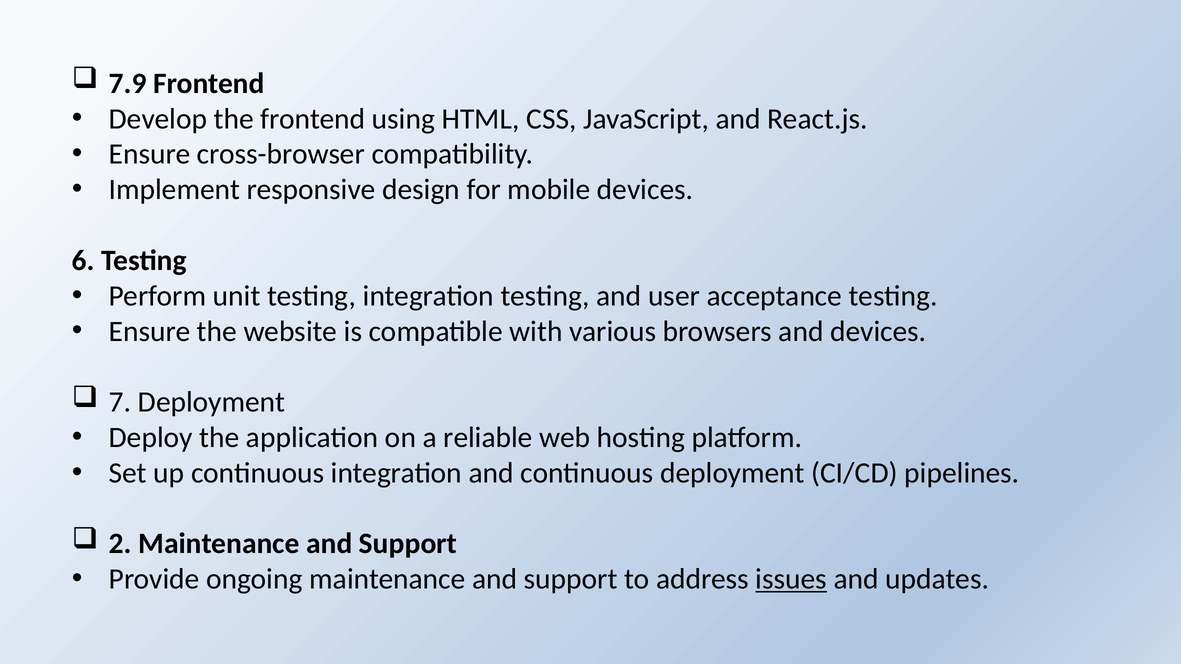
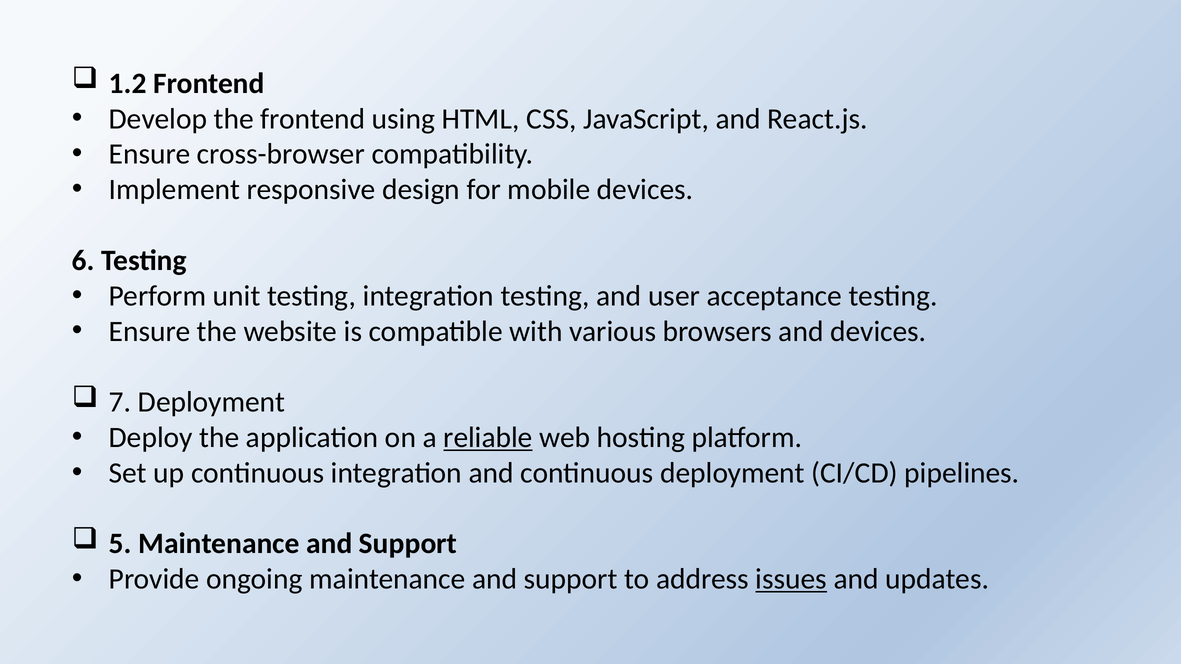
7.9: 7.9 -> 1.2 (128, 83)
reliable underline: none -> present (488, 438)
2: 2 -> 5 (120, 544)
